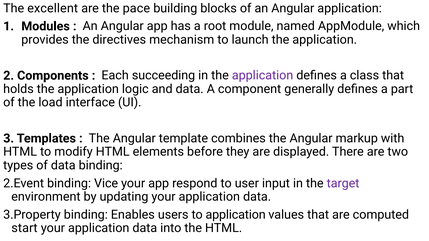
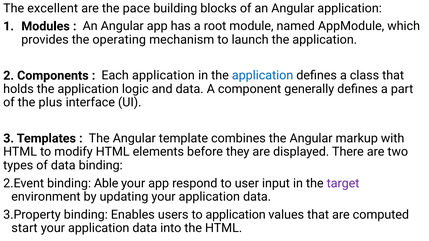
directives: directives -> operating (119, 40)
Each succeeding: succeeding -> application (163, 76)
application colour: purple -> blue (263, 76)
load: load -> plus (50, 103)
Vice: Vice -> Able (106, 183)
